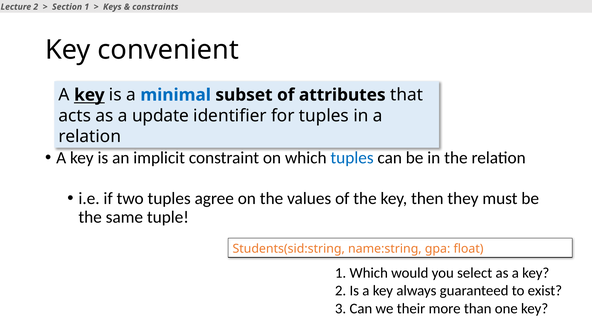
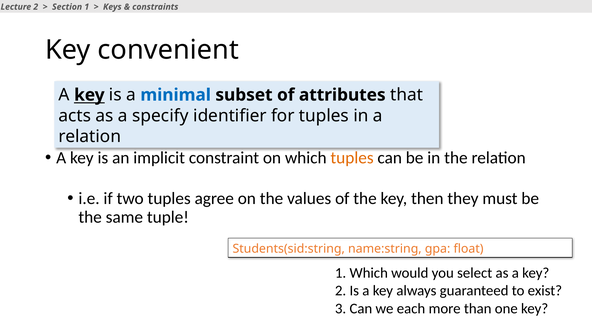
update: update -> specify (160, 116)
tuples colour: blue -> orange (352, 158)
their: their -> each (411, 309)
